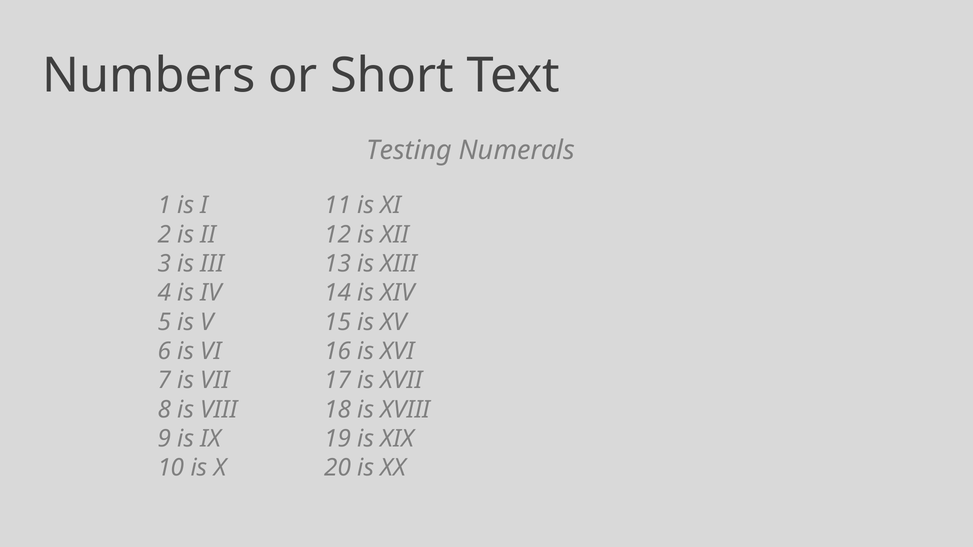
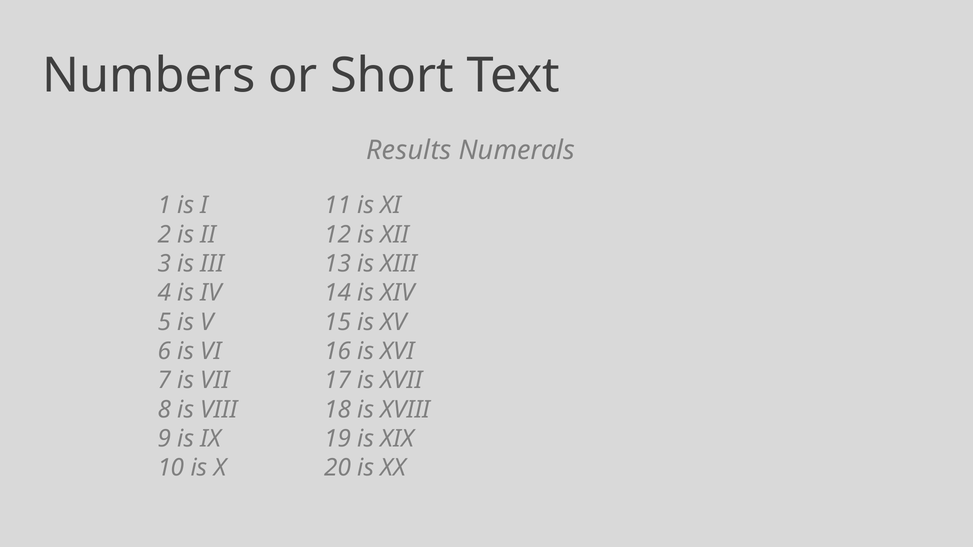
Testing: Testing -> Results (409, 151)
